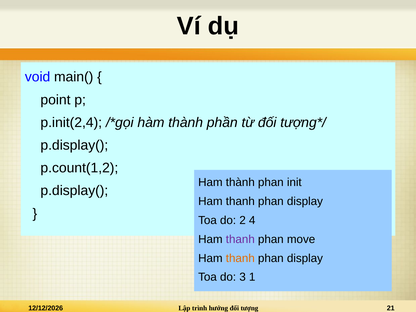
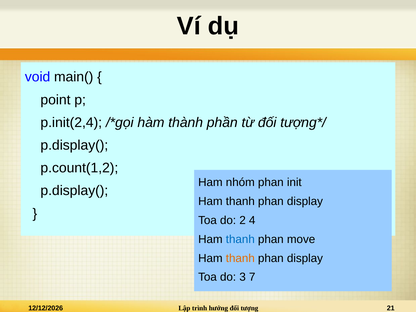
Ham thành: thành -> nhóm (240, 182)
thanh colour: purple -> blue (240, 239)
1: 1 -> 7 (252, 277)
